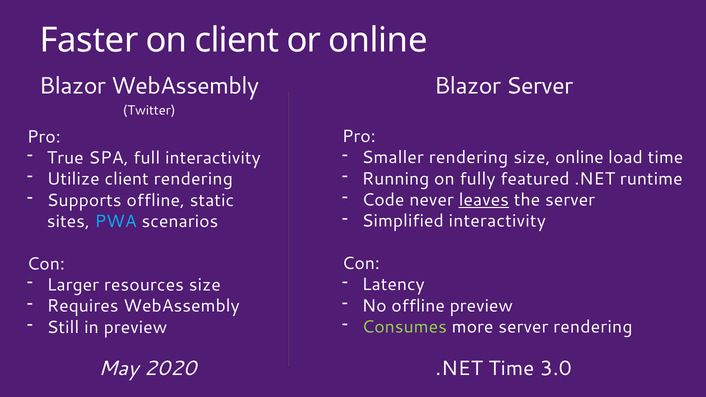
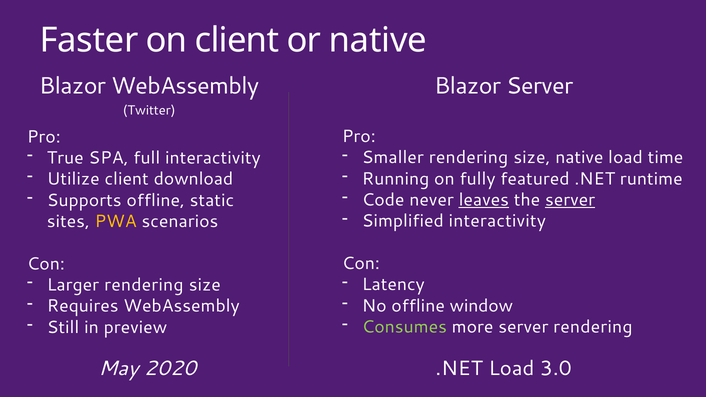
or online: online -> native (378, 40)
size online: online -> native (579, 158)
client rendering: rendering -> download (193, 179)
server underline: none -> present (570, 200)
PWA colour: light blue -> yellow (116, 221)
Larger resources: resources -> rendering (144, 285)
offline preview: preview -> window (481, 306)
.NET Time: Time -> Load (511, 369)
